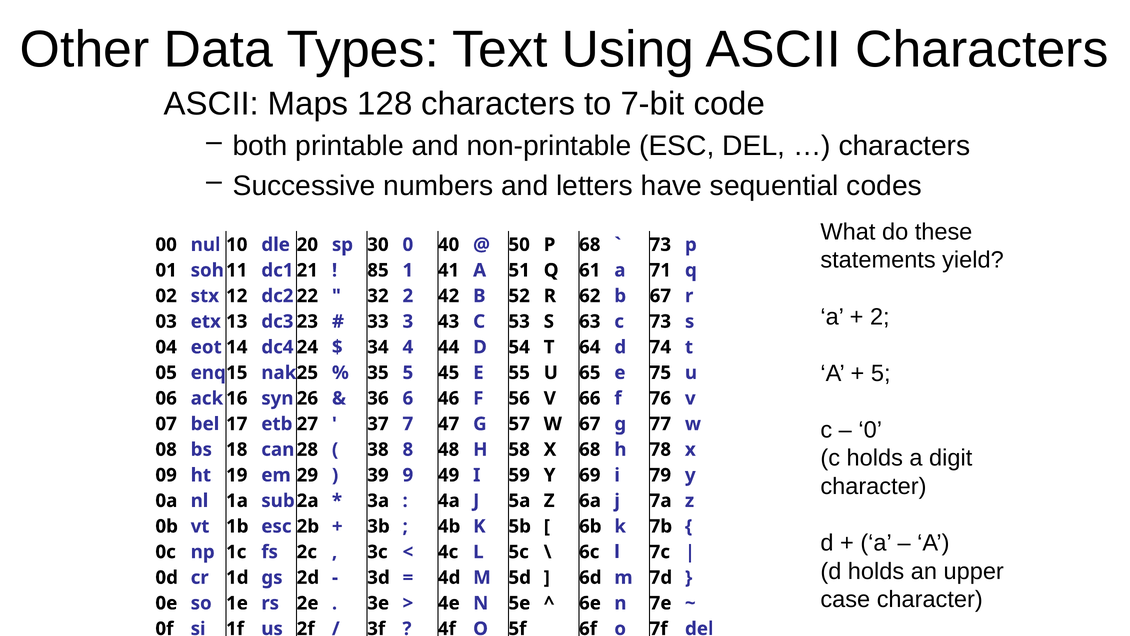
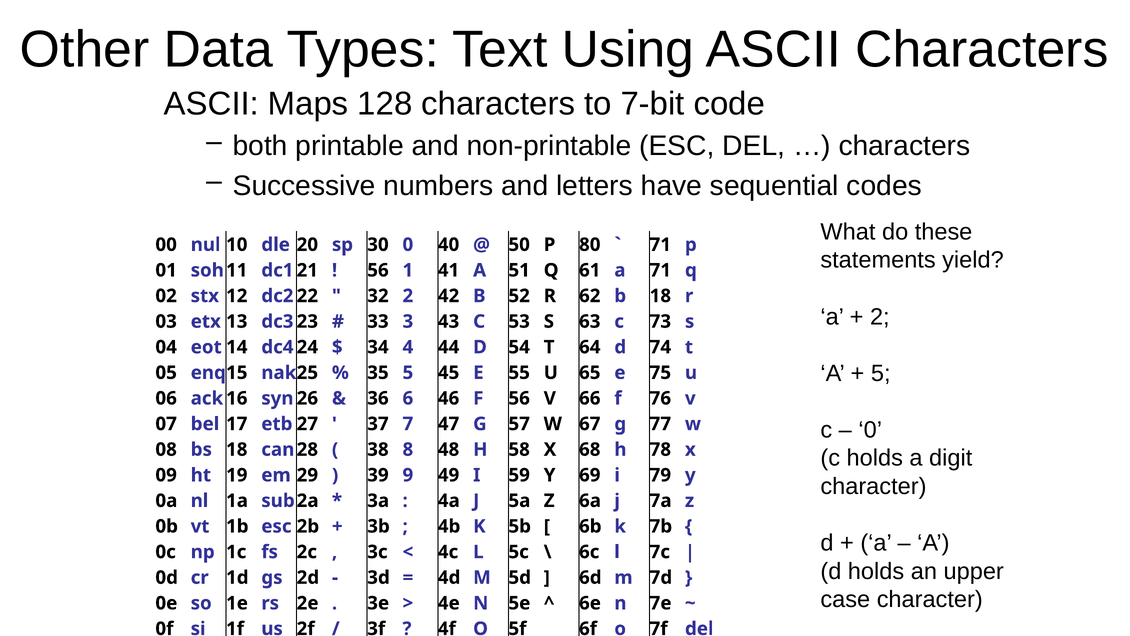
P 68: 68 -> 80 (590, 245)
73: 73 -> 71 (660, 245)
85: 85 -> 56 (378, 270)
b 67: 67 -> 18 (660, 296)
